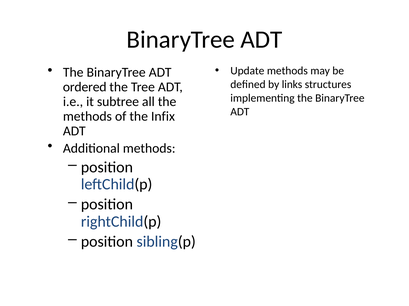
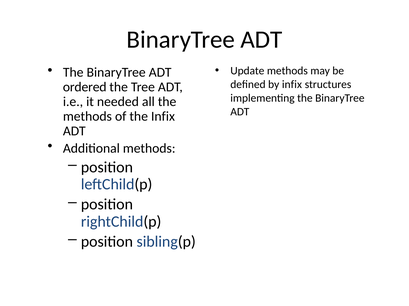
by links: links -> infix (292, 85)
subtree: subtree -> needed (118, 102)
